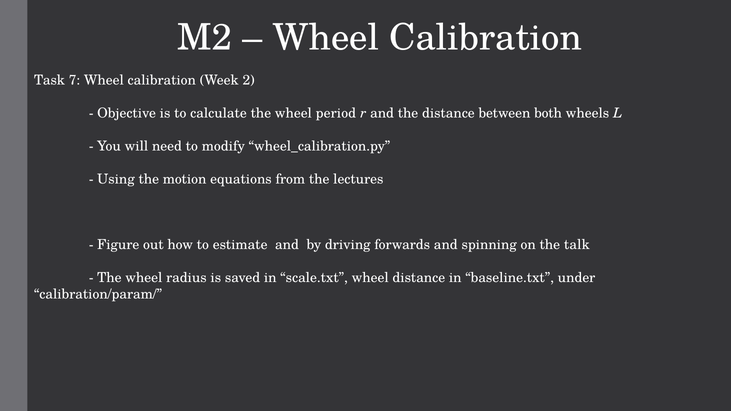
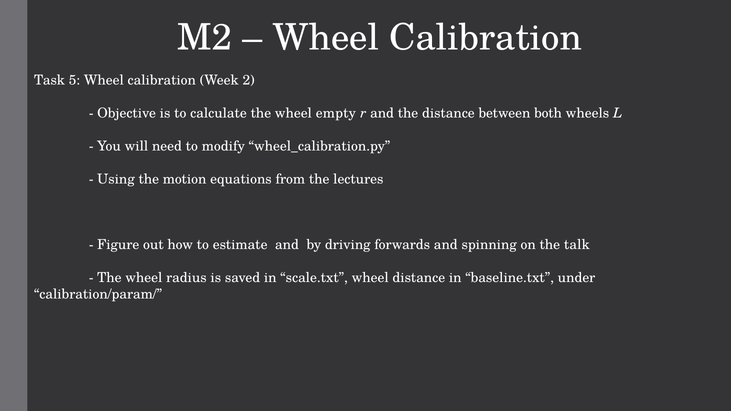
7: 7 -> 5 (74, 80)
period: period -> empty (336, 113)
